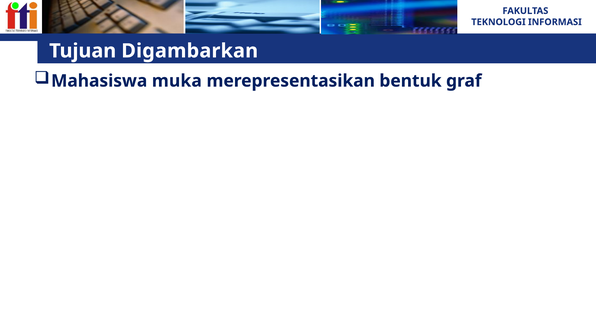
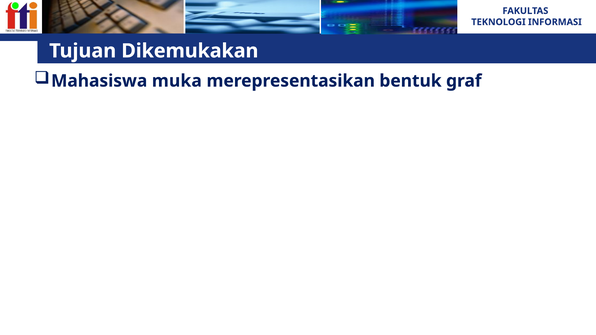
Digambarkan: Digambarkan -> Dikemukakan (190, 51)
